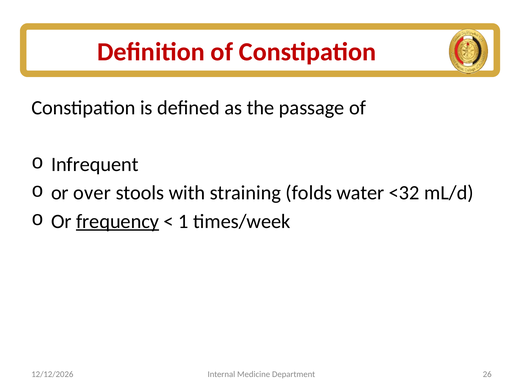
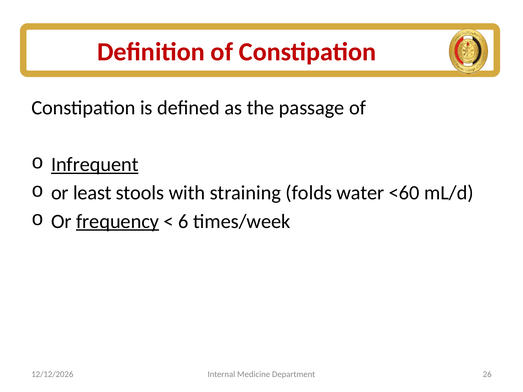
Infrequent underline: none -> present (95, 165)
over: over -> least (92, 193)
<32: <32 -> <60 (404, 193)
1: 1 -> 6 (183, 221)
